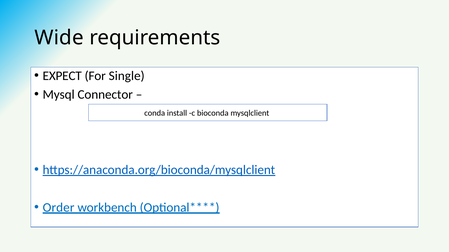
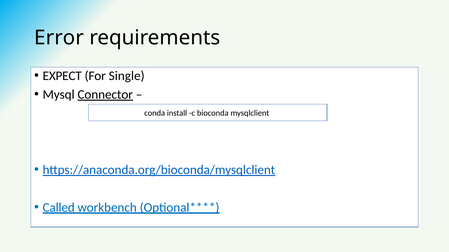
Wide: Wide -> Error (59, 38)
Connector underline: none -> present (105, 95)
Order: Order -> Called (59, 208)
